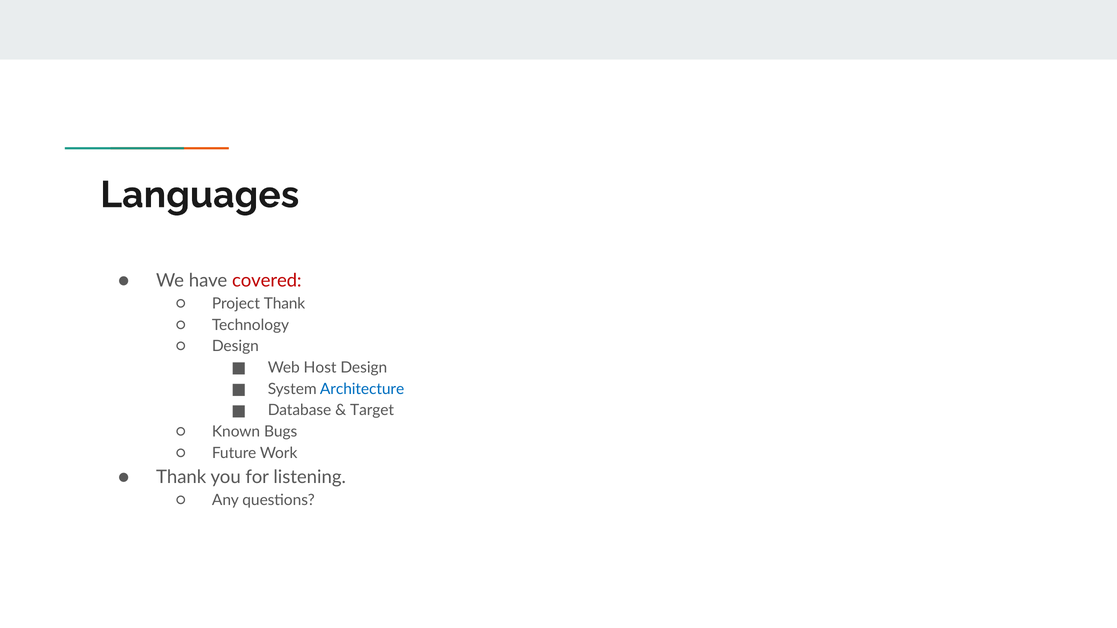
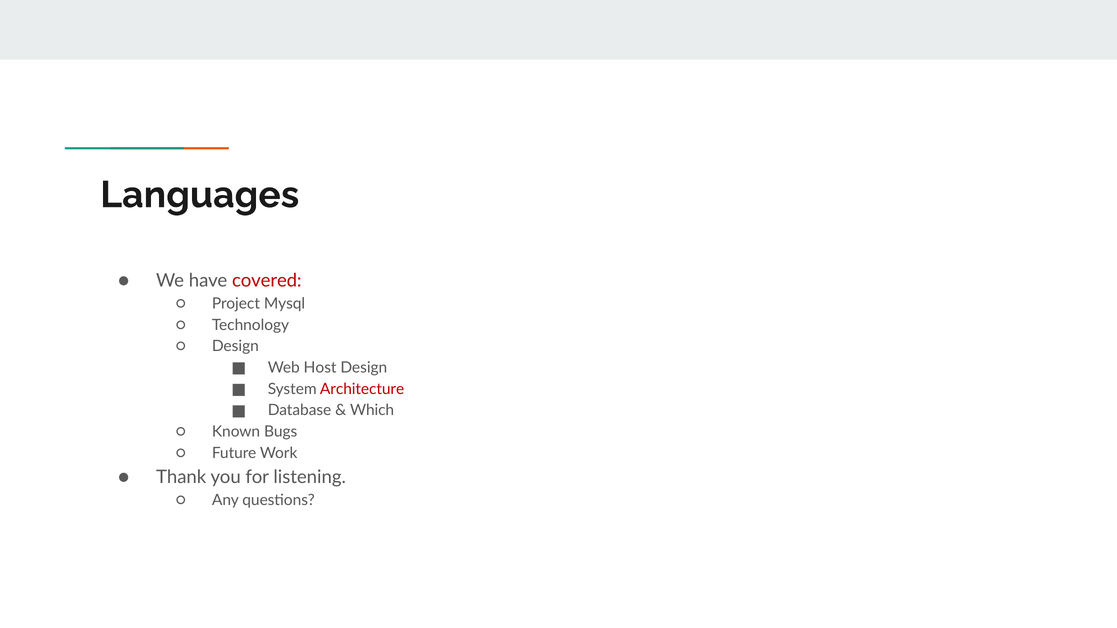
Project Thank: Thank -> Mysql (284, 304)
Architecture colour: blue -> red (362, 389)
Target: Target -> Which (372, 411)
